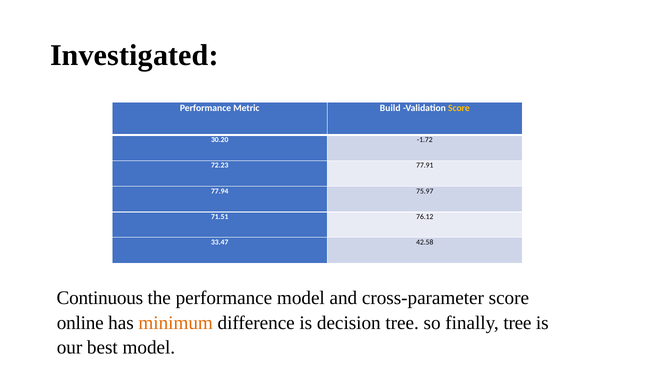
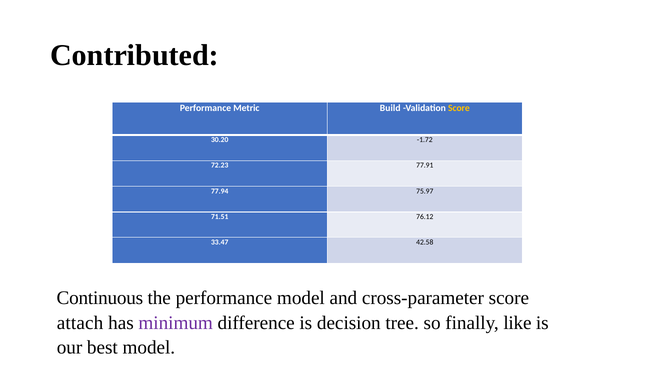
Investigated: Investigated -> Contributed (135, 55)
online: online -> attach (80, 322)
minimum colour: orange -> purple (176, 322)
finally tree: tree -> like (517, 322)
